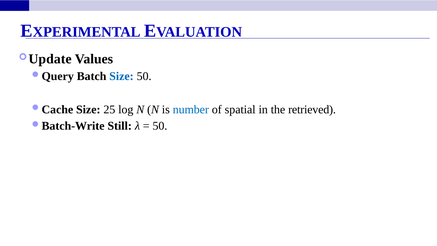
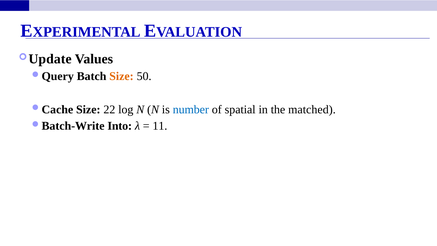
Size colour: blue -> orange (121, 76)
25: 25 -> 22 (109, 109)
retrieved: retrieved -> matched (312, 109)
Still: Still -> Into (120, 126)
50: 50 -> 11 (160, 126)
